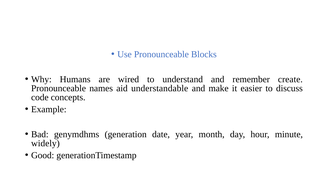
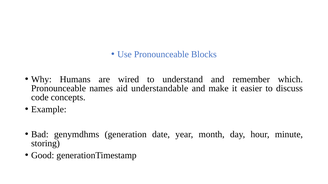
create: create -> which (290, 80)
widely: widely -> storing (45, 144)
